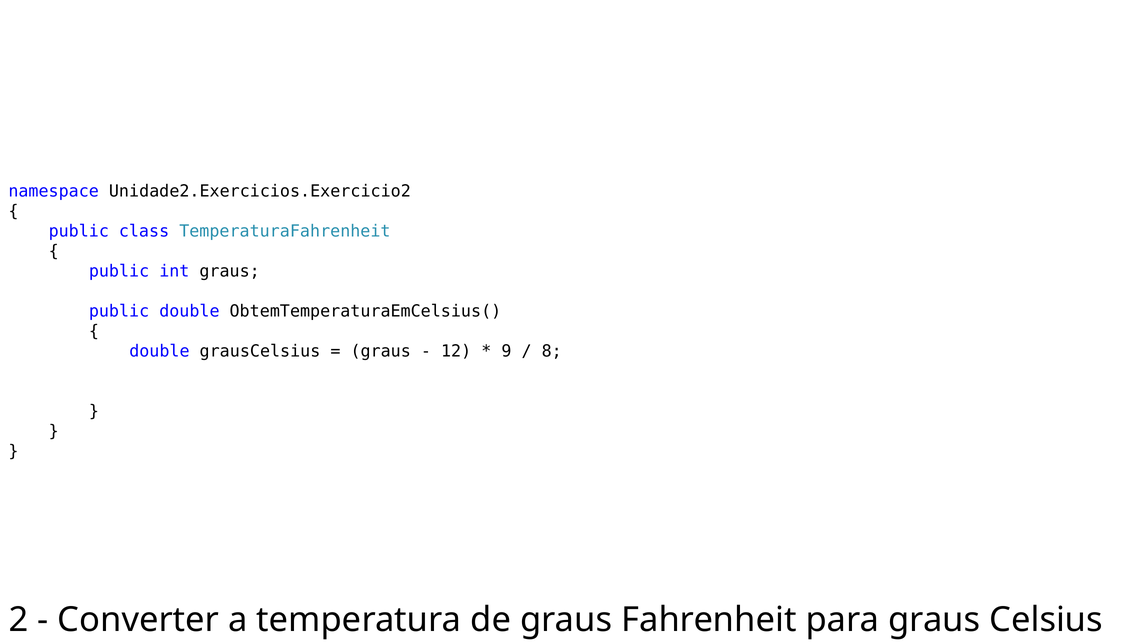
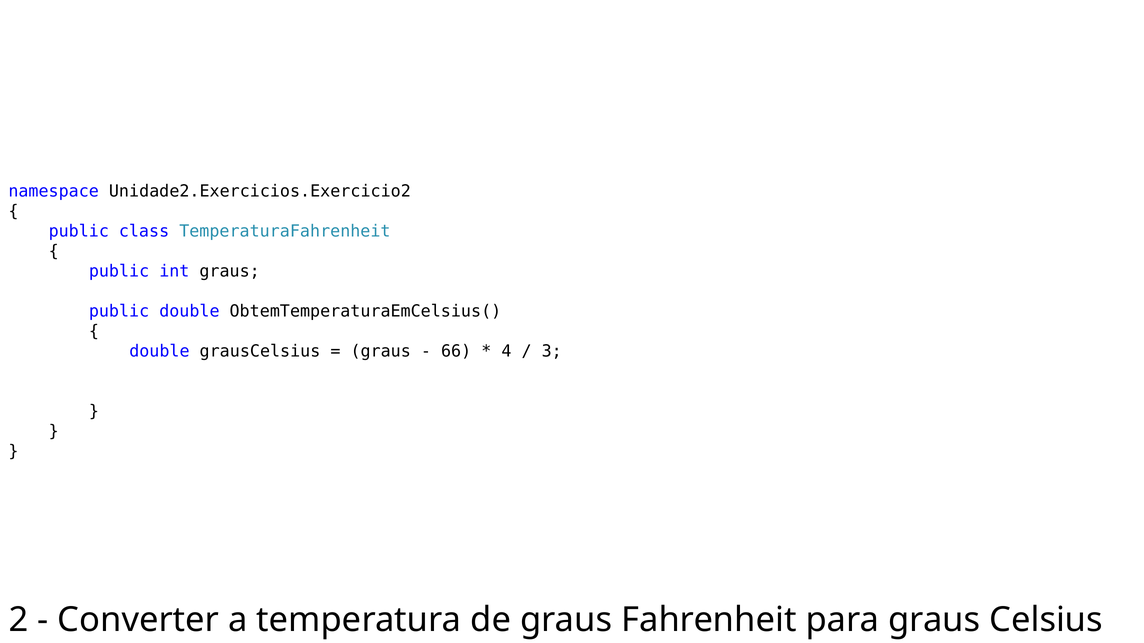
12: 12 -> 66 (456, 352)
9: 9 -> 4 (506, 352)
8: 8 -> 3 (552, 352)
